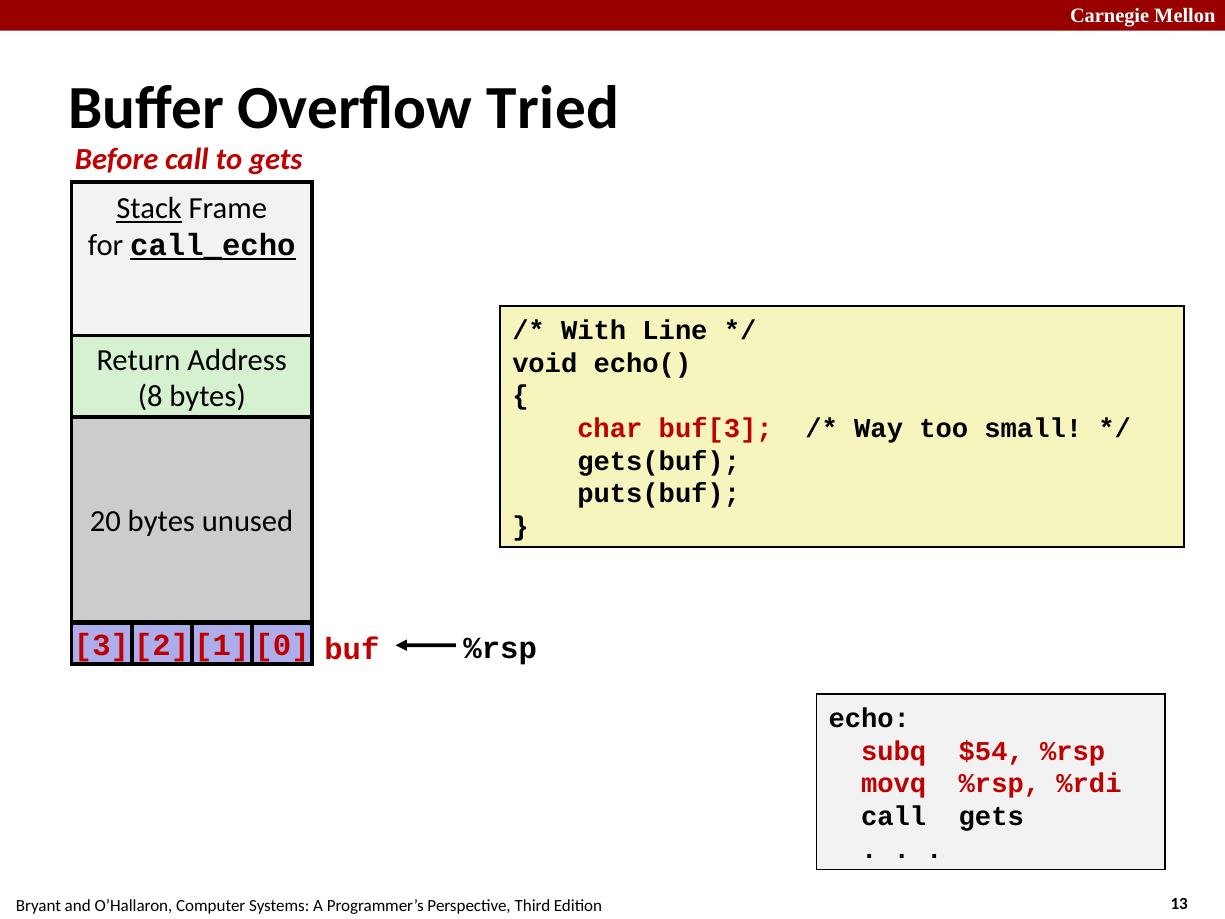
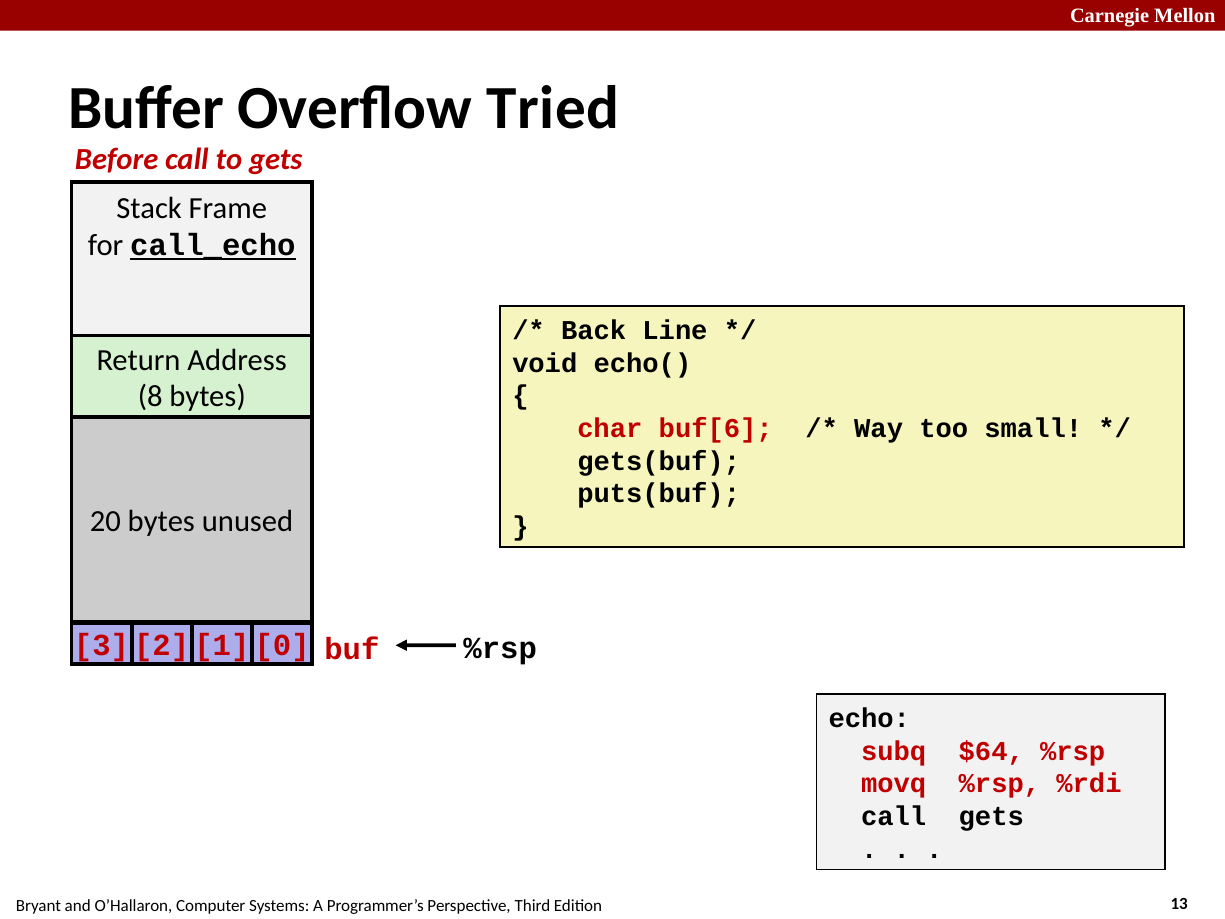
Stack underline: present -> none (149, 209)
With: With -> Back (594, 330)
buf[3: buf[3 -> buf[6 (716, 428)
$54: $54 -> $64 (991, 751)
